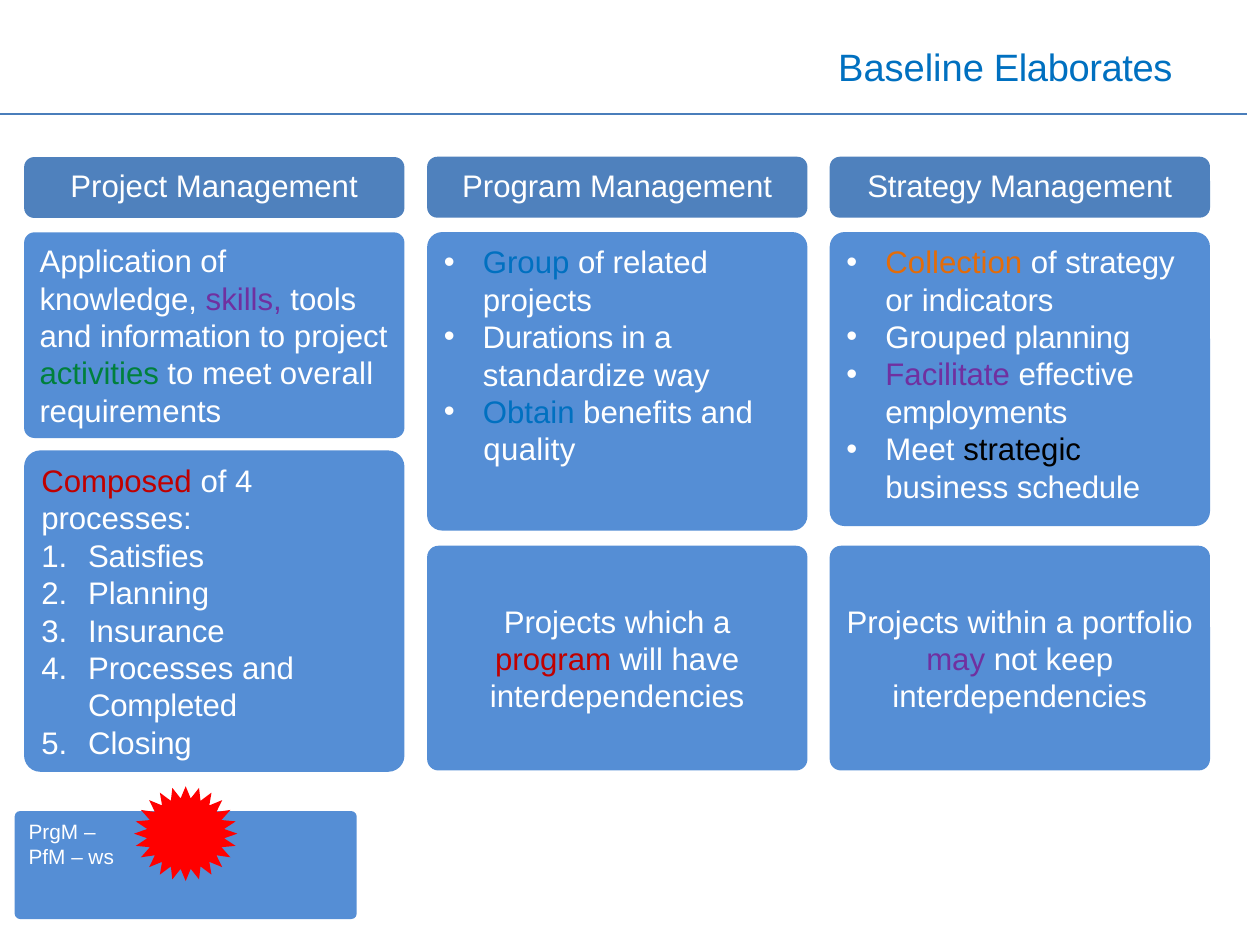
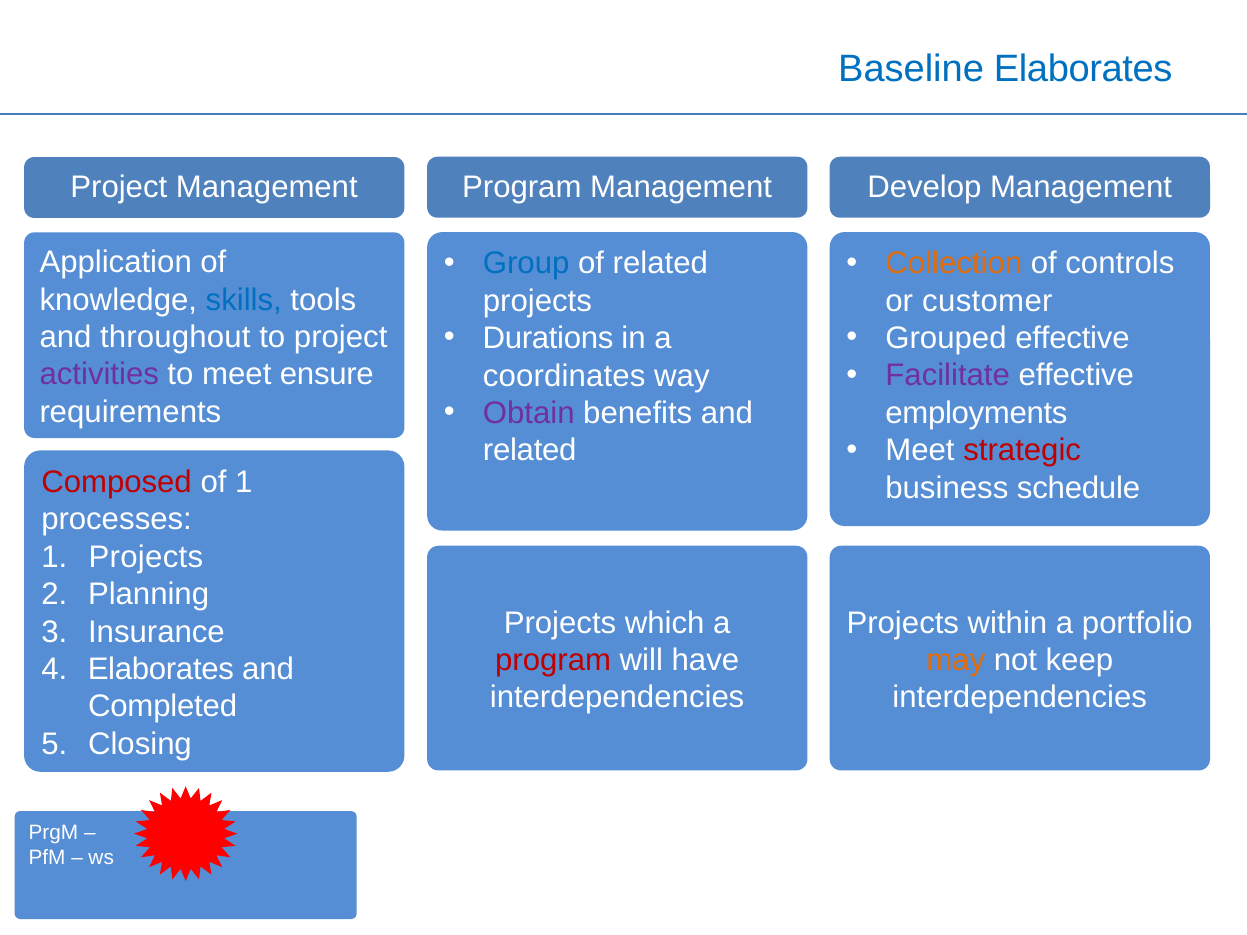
Strategy: Strategy -> Develop (924, 187)
of strategy: strategy -> controls (1120, 264)
skills colour: purple -> blue (244, 300)
indicators: indicators -> customer (987, 301)
Grouped planning: planning -> effective (1072, 338)
information: information -> throughout (175, 337)
activities colour: green -> purple (99, 375)
overall: overall -> ensure (327, 375)
standardize: standardize -> coordinates (564, 376)
Obtain colour: blue -> purple (529, 413)
strategic colour: black -> red (1022, 451)
quality: quality -> related (530, 451)
of 4: 4 -> 1 (244, 482)
Satisfies: Satisfies -> Projects (146, 557)
may colour: purple -> orange (956, 660)
Processes: Processes -> Elaborates (161, 669)
